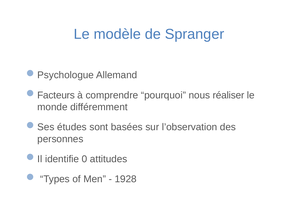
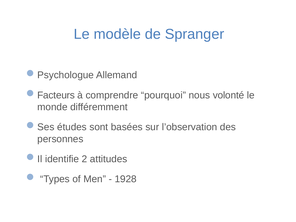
réaliser: réaliser -> volonté (228, 95)
0: 0 -> 2 (85, 159)
